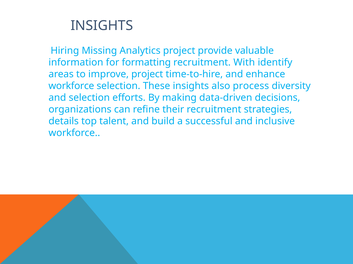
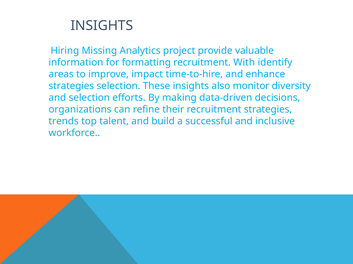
improve project: project -> impact (147, 74)
workforce: workforce -> strategies (71, 86)
process: process -> monitor (251, 86)
details: details -> trends (64, 122)
